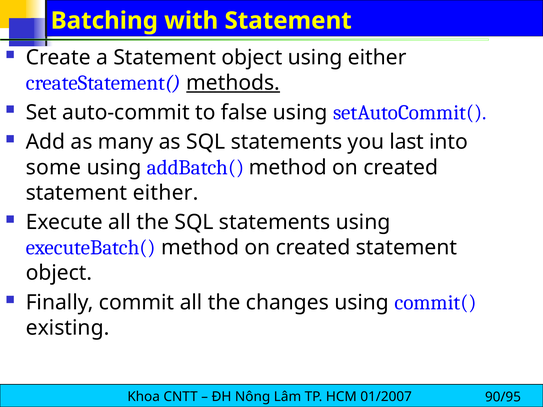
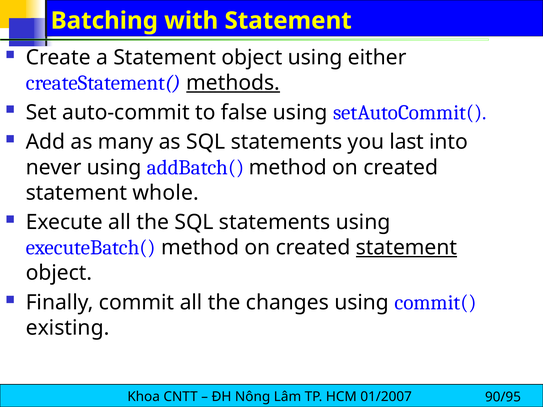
some: some -> never (54, 167)
statement either: either -> whole (166, 193)
statement underline: none -> present (407, 248)
